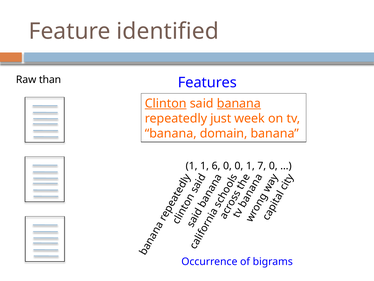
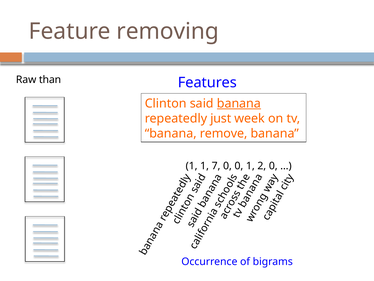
identified: identified -> removing (168, 31)
Clinton underline: present -> none (166, 103)
domain: domain -> remove (224, 133)
6: 6 -> 7 (216, 166)
7: 7 -> 2 (262, 166)
